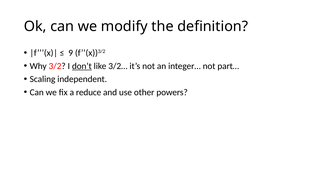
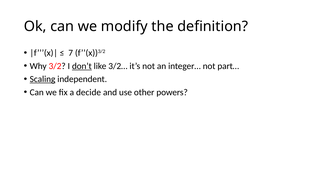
9: 9 -> 7 (71, 53)
Scaling underline: none -> present (43, 79)
reduce: reduce -> decide (89, 92)
